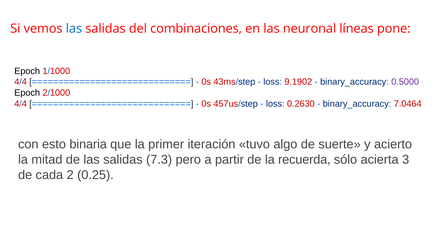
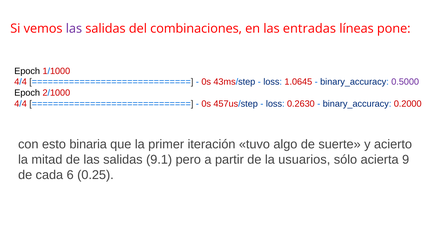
las colour: blue -> purple (74, 29)
neuronal: neuronal -> entradas (309, 29)
9.1902: 9.1902 -> 1.0645 (298, 82)
7.0464: 7.0464 -> 0.2000 (408, 104)
7.3: 7.3 -> 9.1 (159, 159)
recuerda: recuerda -> usuarios (304, 159)
3: 3 -> 9 (406, 159)
2: 2 -> 6 (70, 175)
